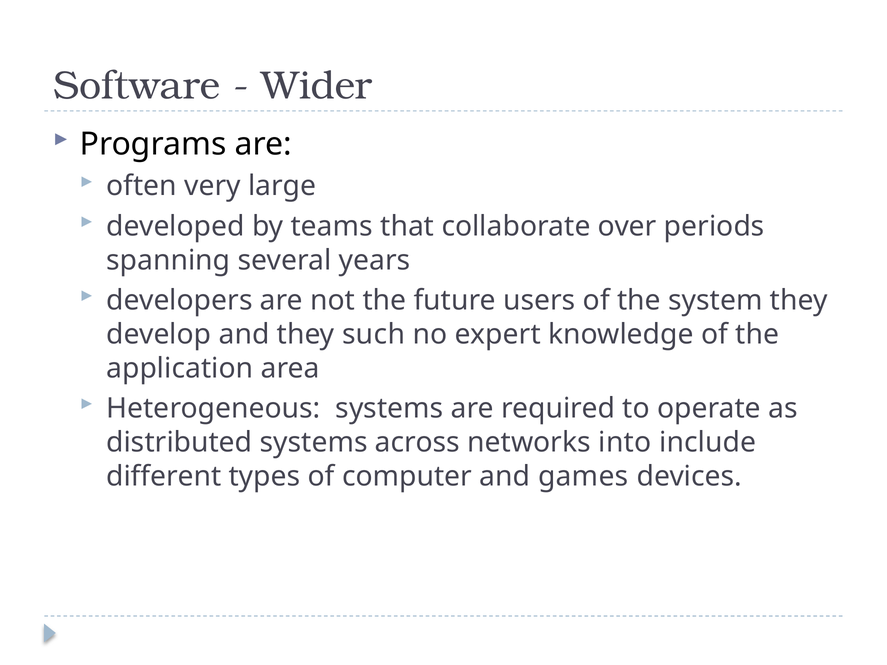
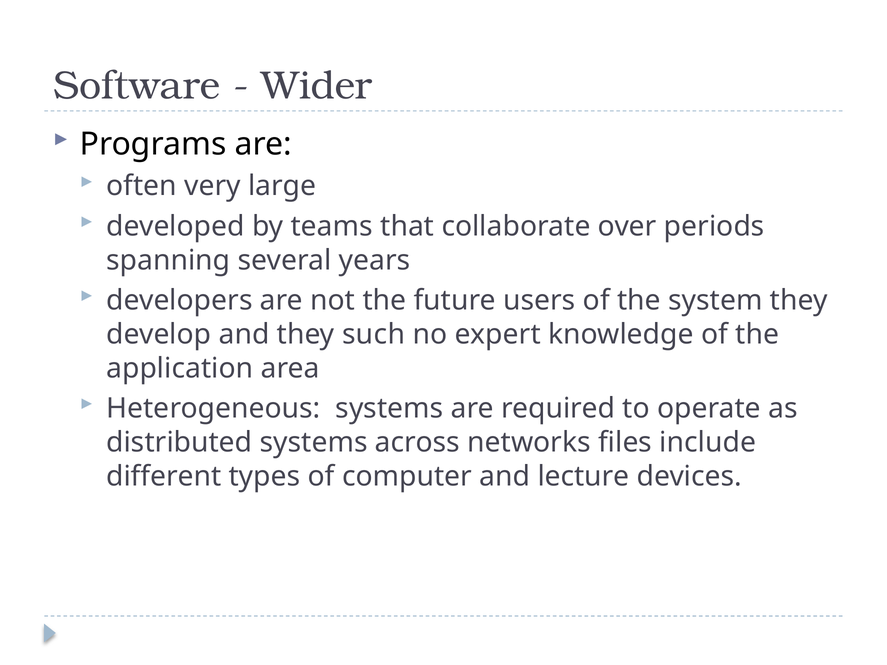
into: into -> files (625, 442)
games: games -> lecture (583, 476)
